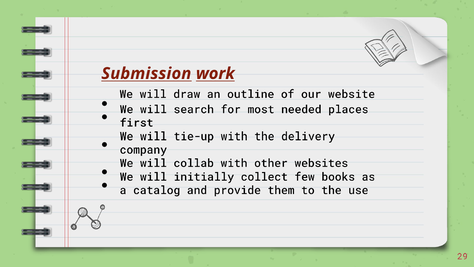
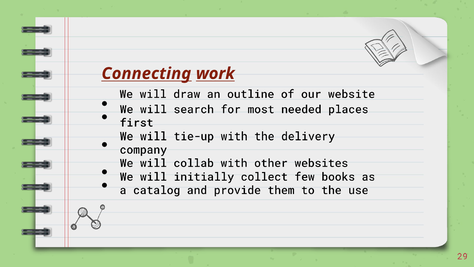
Submission: Submission -> Connecting (146, 73)
